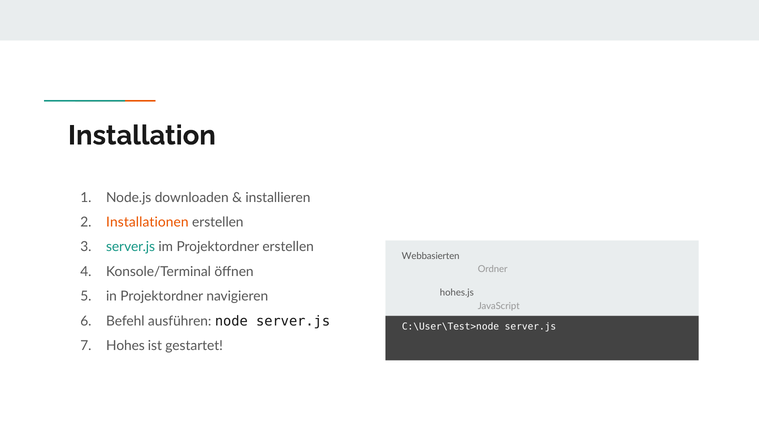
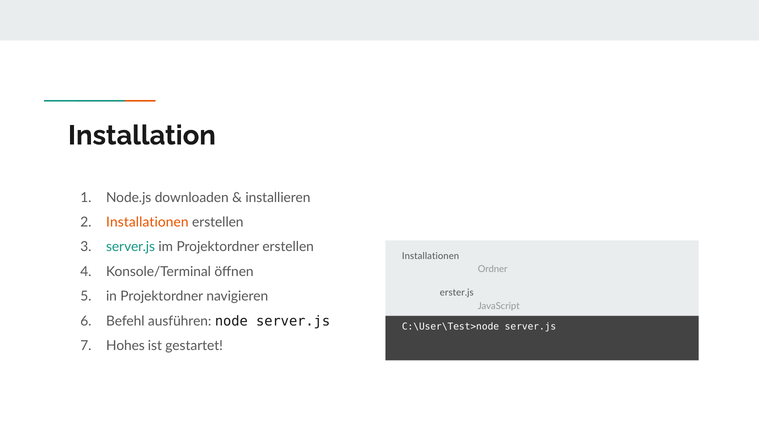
Webbasierten: Webbasierten -> Installationen (431, 256)
hohes.js: hohes.js -> erster.js (457, 293)
